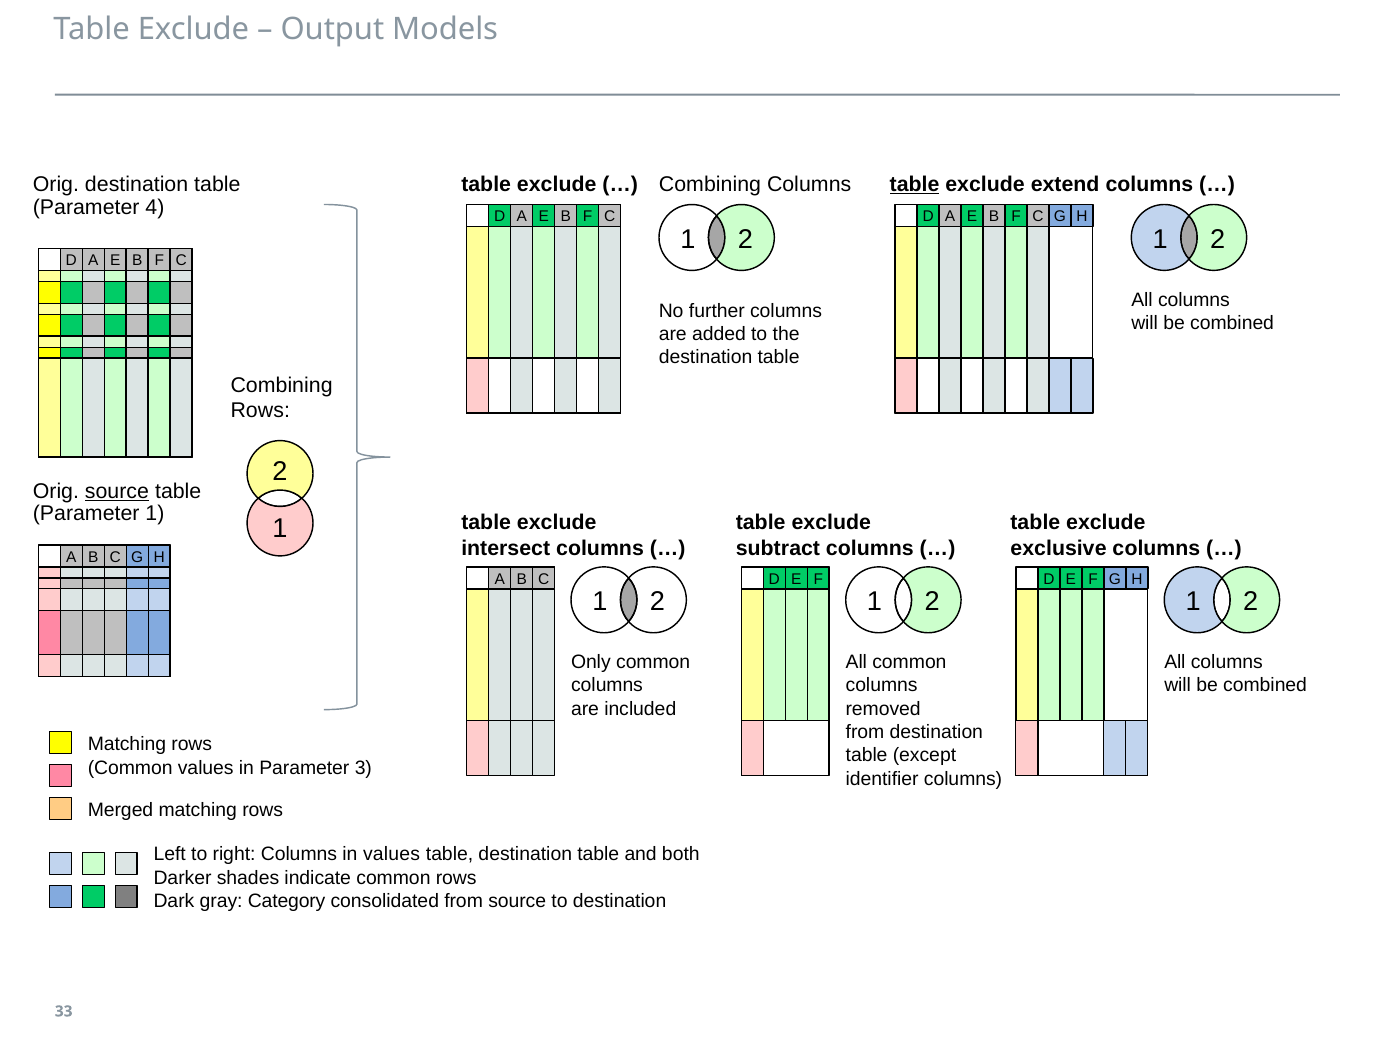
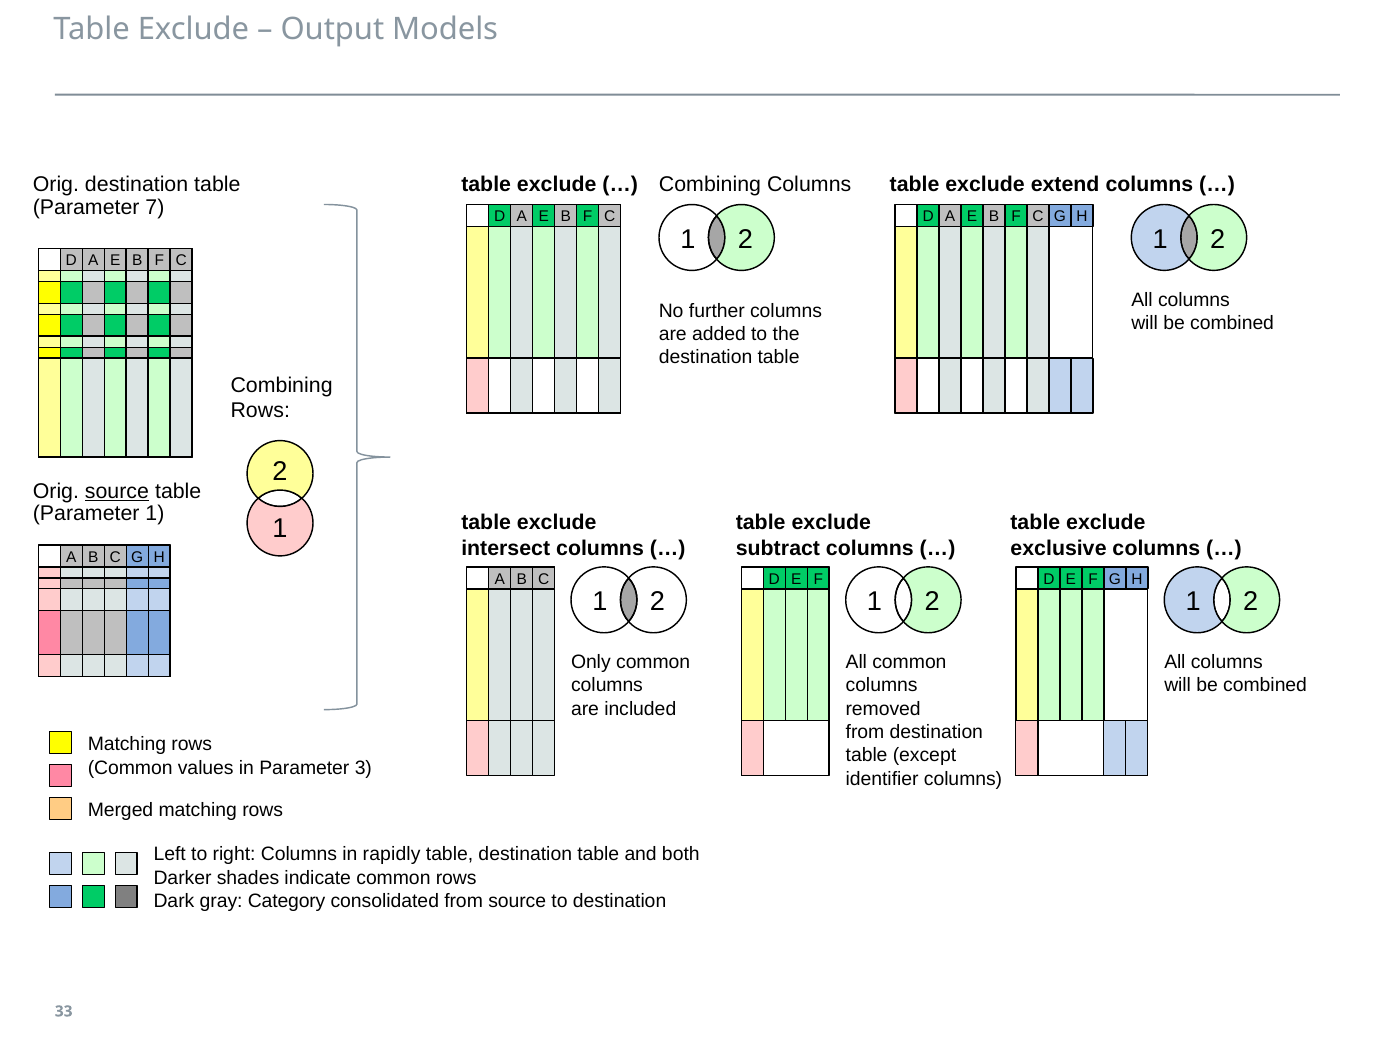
table underline: present -> none (915, 184)
4: 4 -> 7 (155, 207)
in values: values -> rapidly (392, 855)
